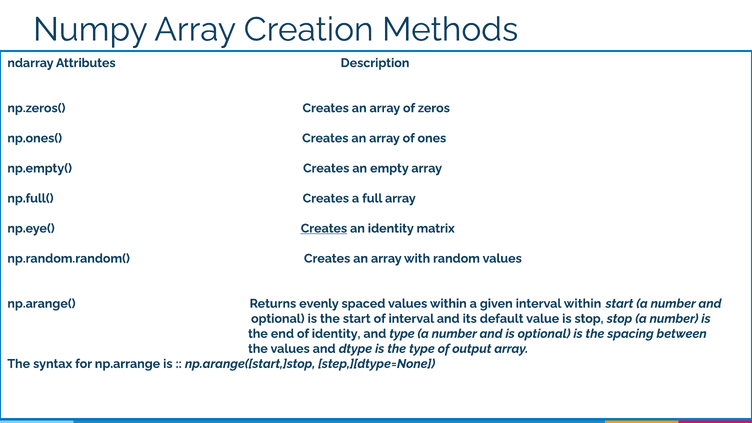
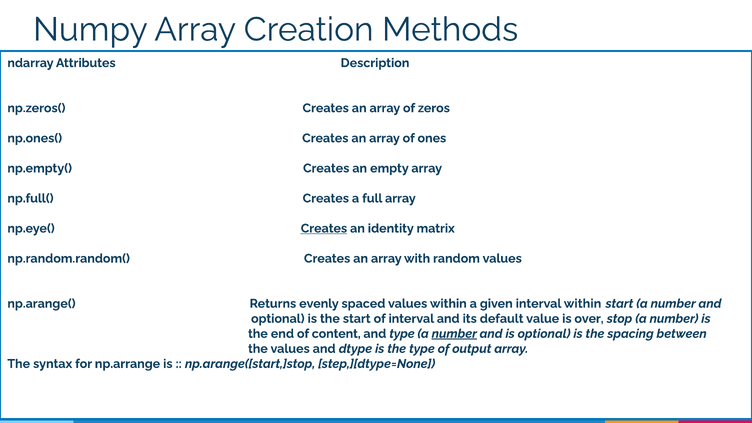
is stop: stop -> over (589, 319)
of identity: identity -> content (336, 334)
number underline: none -> present (454, 334)
